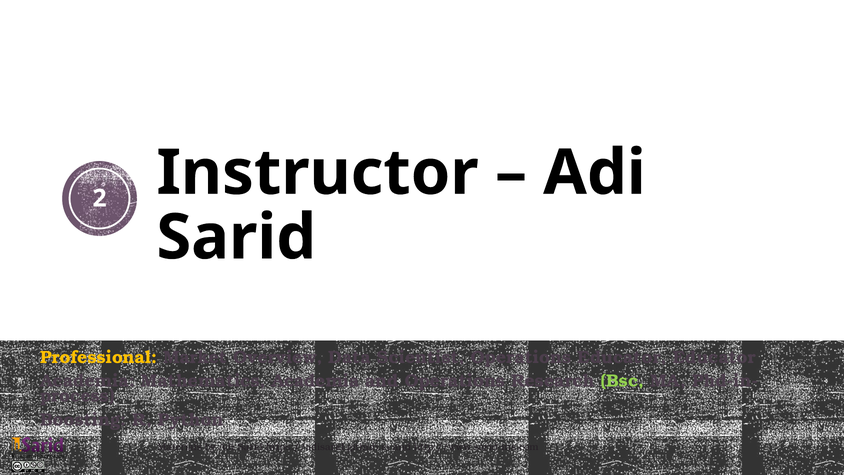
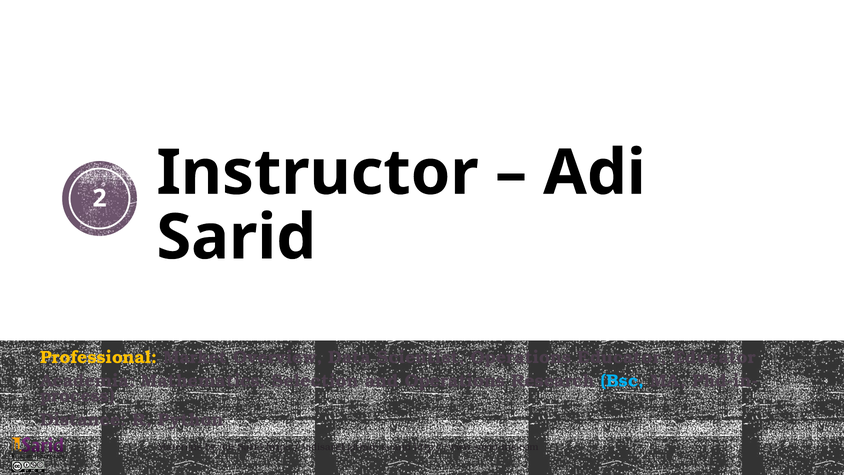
Mathematics Academia: Academia -> Selection (315, 381)
Bsc colour: light green -> light blue (622, 381)
Boosting: Boosting -> Distance (83, 419)
